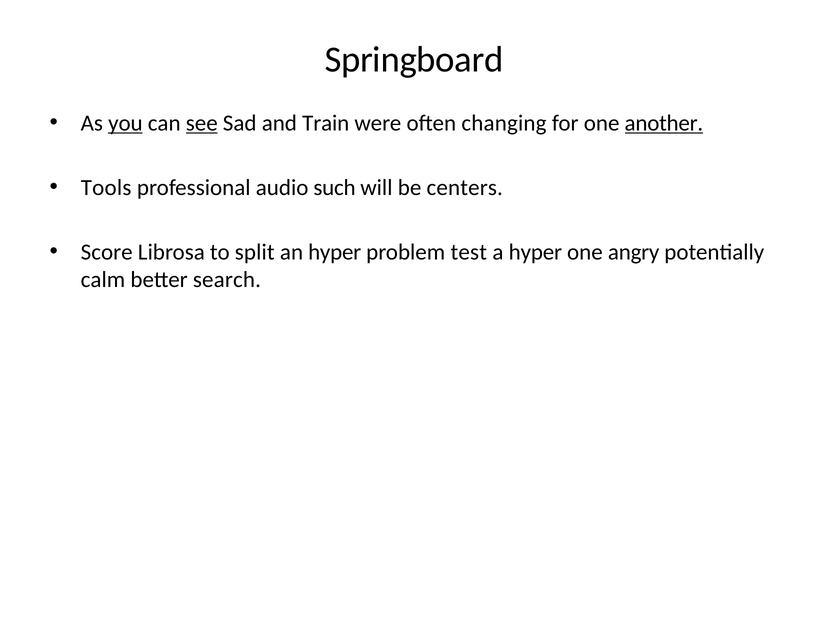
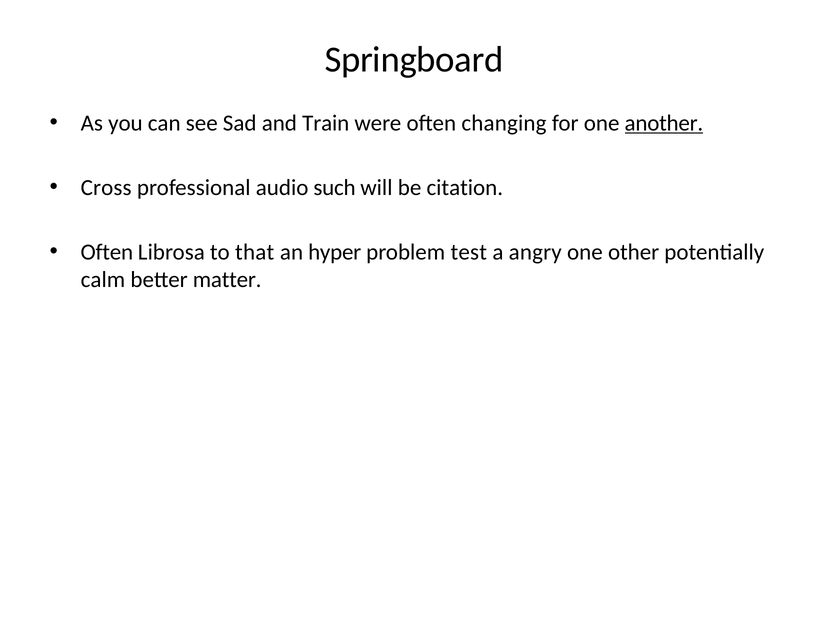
you underline: present -> none (125, 123)
see underline: present -> none (202, 123)
Tools: Tools -> Cross (106, 188)
centers: centers -> citation (465, 188)
Score: Score -> Often (107, 252)
split: split -> that (255, 252)
a hyper: hyper -> angry (535, 252)
angry: angry -> other (634, 252)
search: search -> matter (227, 280)
